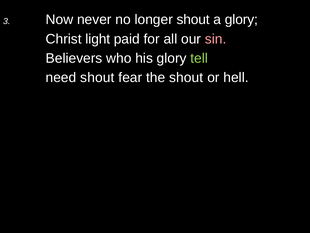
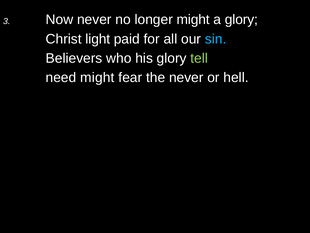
longer shout: shout -> might (193, 20)
sin colour: pink -> light blue (216, 39)
need shout: shout -> might (97, 77)
the shout: shout -> never (186, 77)
